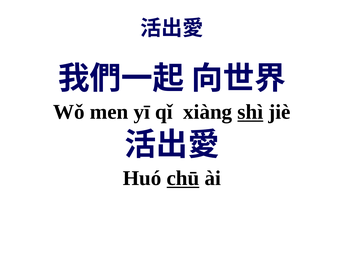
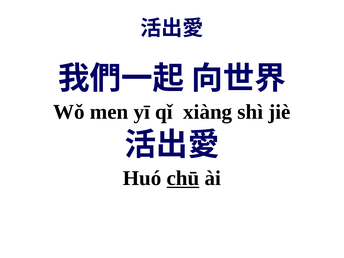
shì underline: present -> none (250, 112)
